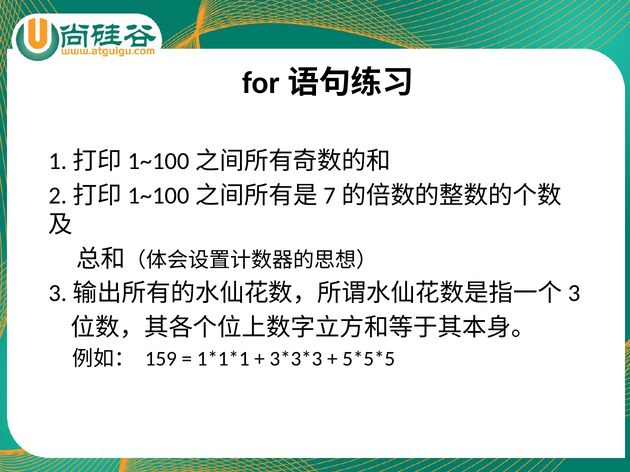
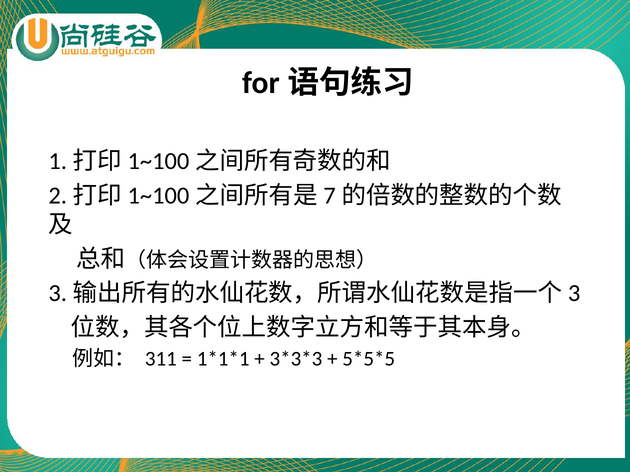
159: 159 -> 311 (161, 359)
